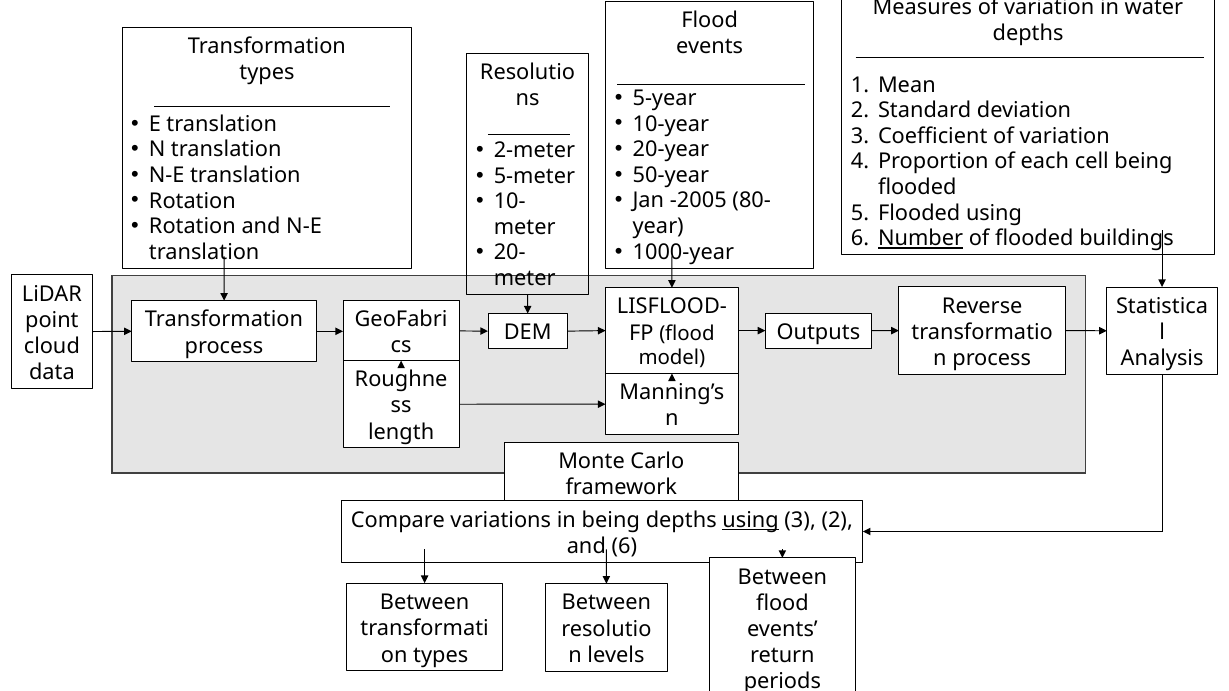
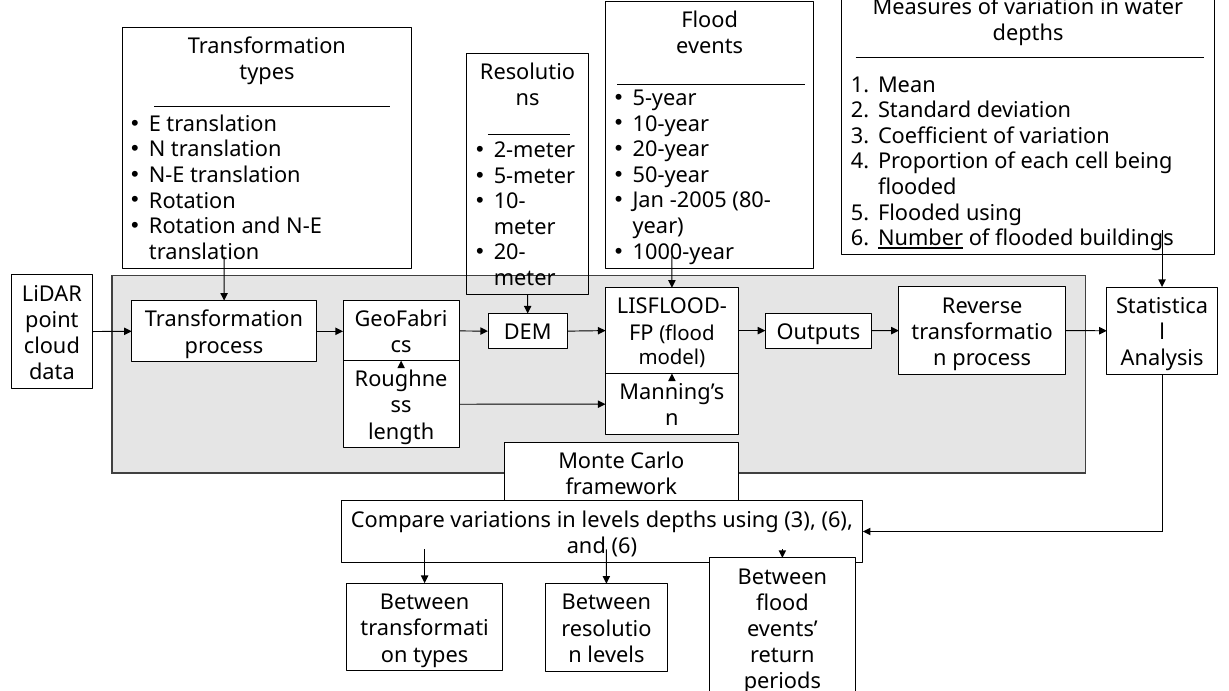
in being: being -> levels (611, 520)
using underline: present -> none (751, 520)
3 2: 2 -> 6 (837, 520)
